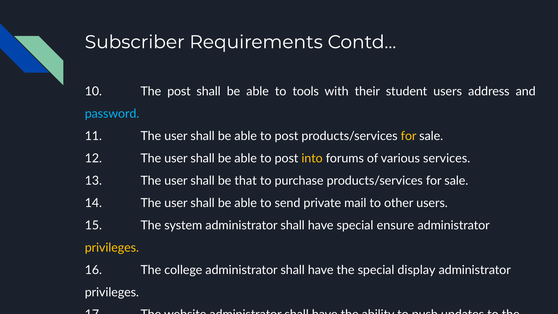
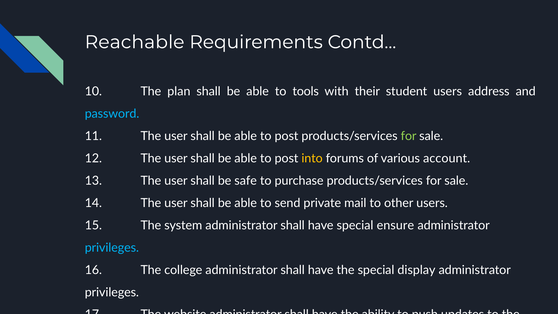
Subscriber: Subscriber -> Reachable (135, 42)
The post: post -> plan (179, 91)
for colour: yellow -> light green (409, 136)
services: services -> account (447, 158)
that: that -> safe (246, 181)
privileges colour: yellow -> light blue (112, 248)
